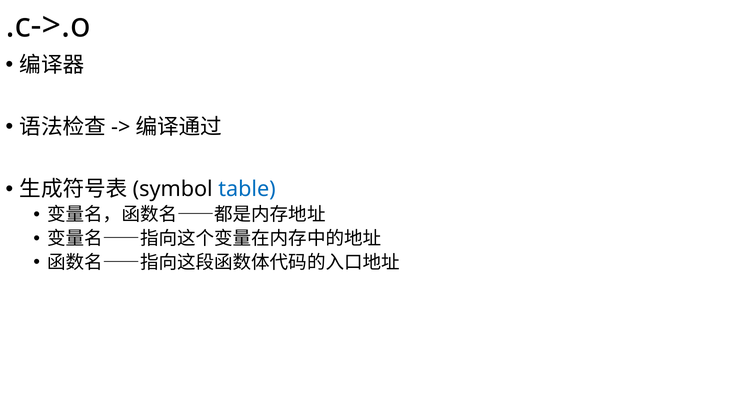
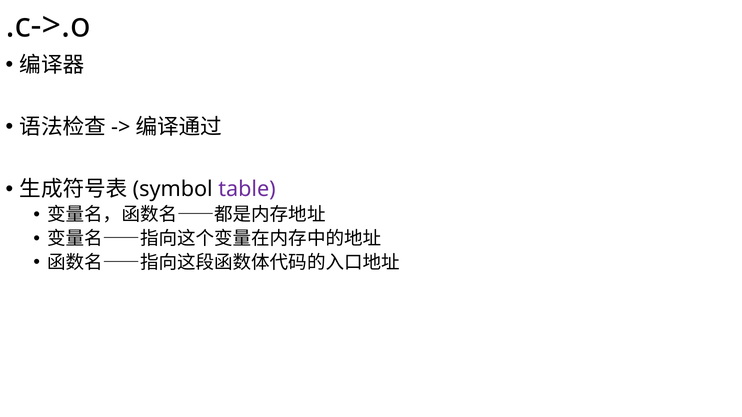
table colour: blue -> purple (247, 189)
